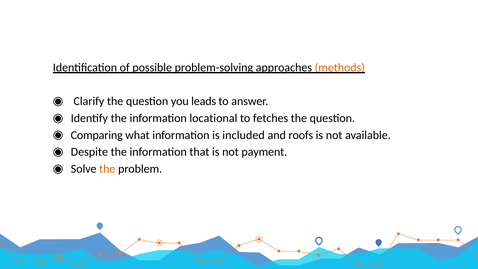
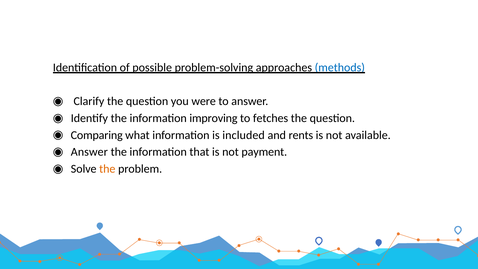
methods colour: orange -> blue (340, 68)
leads: leads -> were (204, 101)
locational: locational -> improving (213, 118)
roofs: roofs -> rents (301, 135)
Despite: Despite -> Answer (89, 152)
